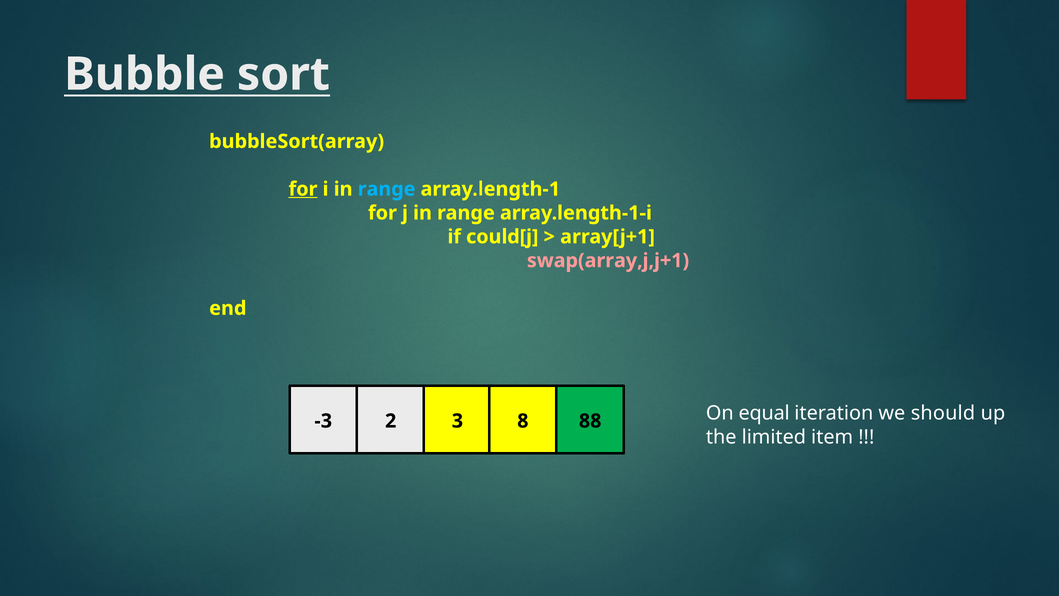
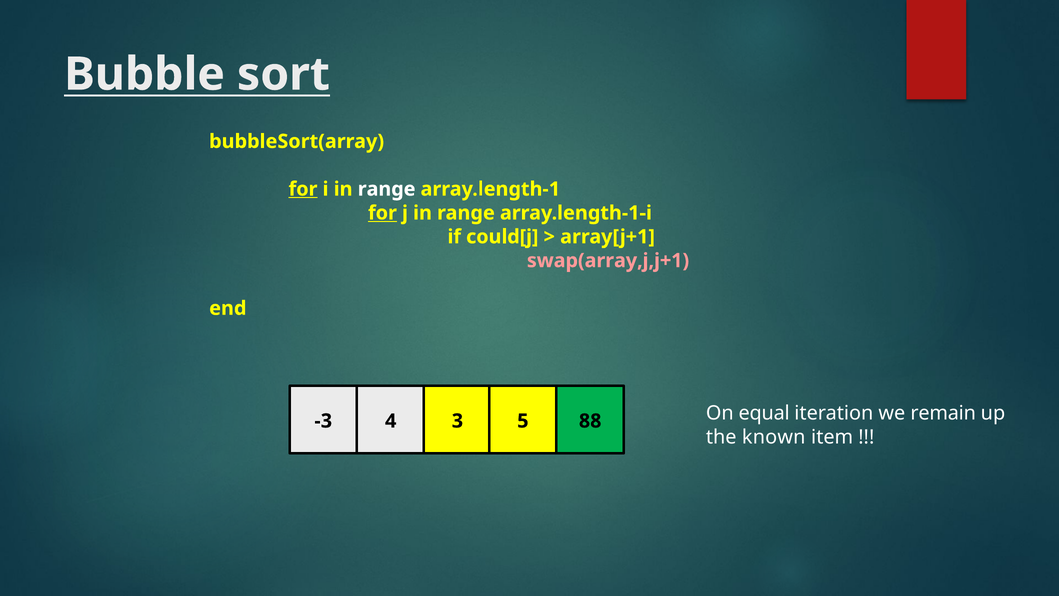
range colour: light blue -> white (387, 189)
for underline: none -> present (382, 213)
2: 2 -> 4 (391, 421)
8: 8 -> 5 (523, 421)
should: should -> remain (943, 413)
limited: limited -> known (774, 437)
